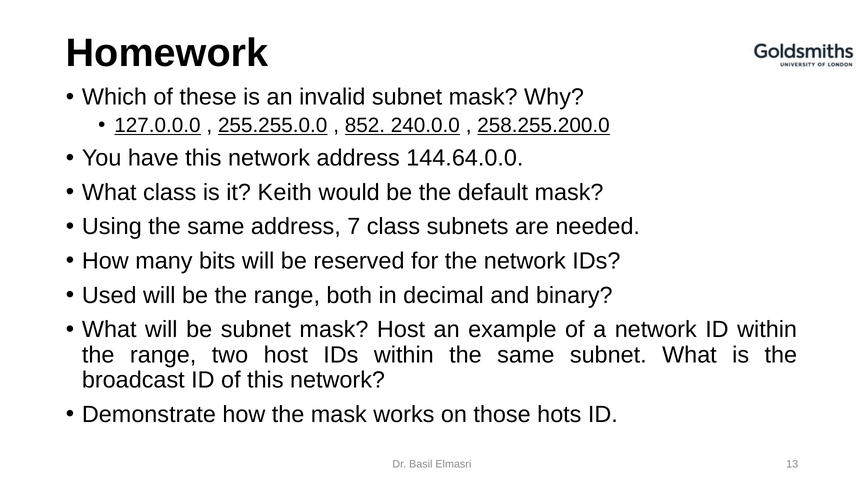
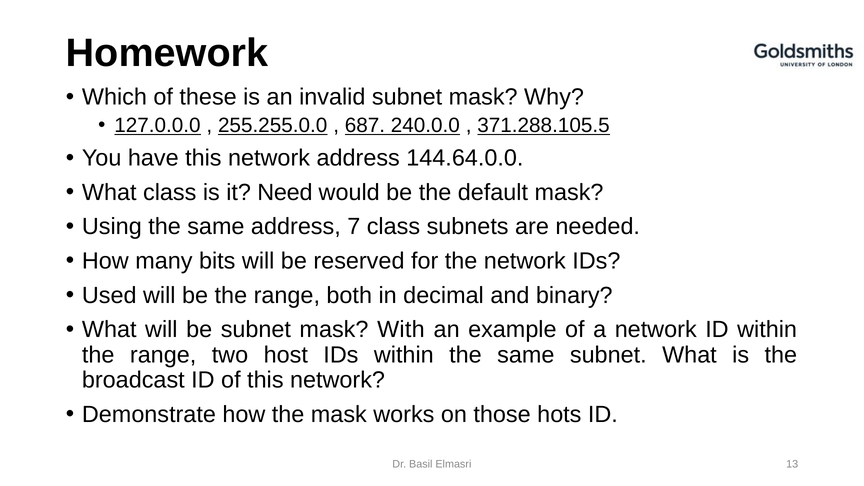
852: 852 -> 687 (365, 125)
258.255.200.0: 258.255.200.0 -> 371.288.105.5 (543, 125)
Keith: Keith -> Need (285, 192)
mask Host: Host -> With (401, 330)
